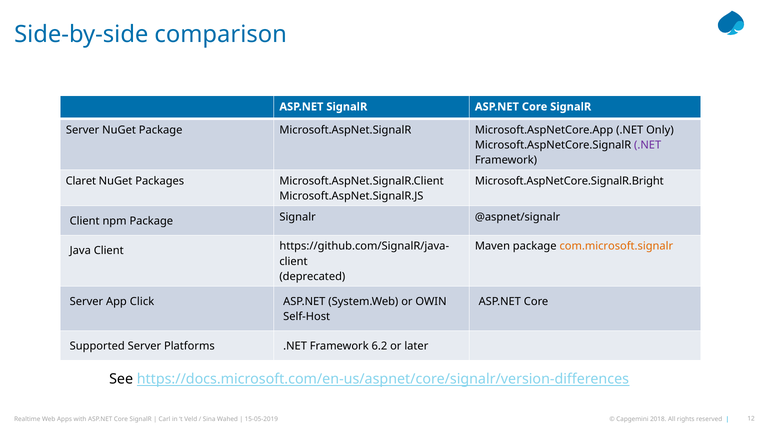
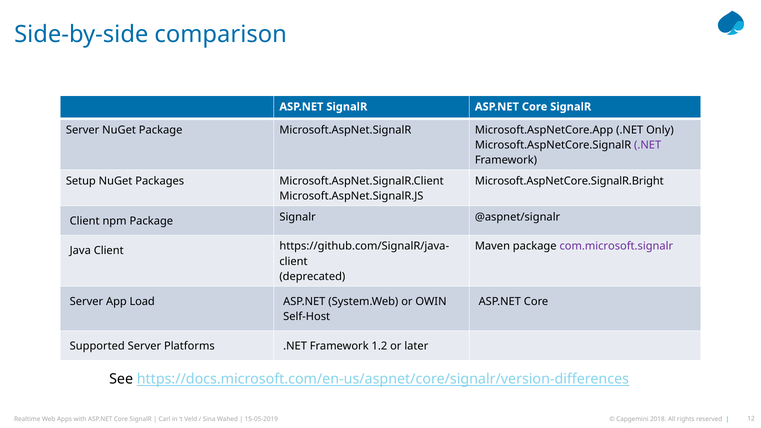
Claret: Claret -> Setup (81, 181)
com.microsoft.signalr colour: orange -> purple (616, 246)
Click: Click -> Load (142, 302)
6.2: 6.2 -> 1.2 (379, 346)
